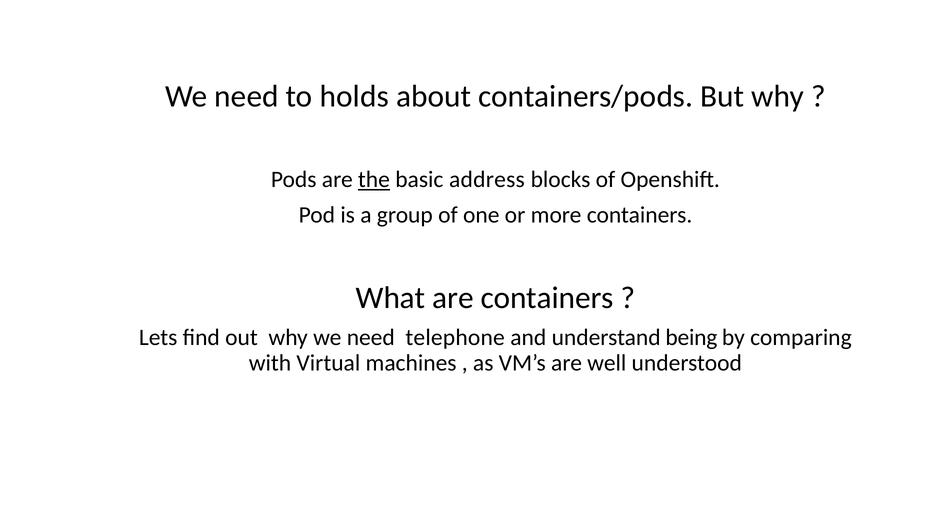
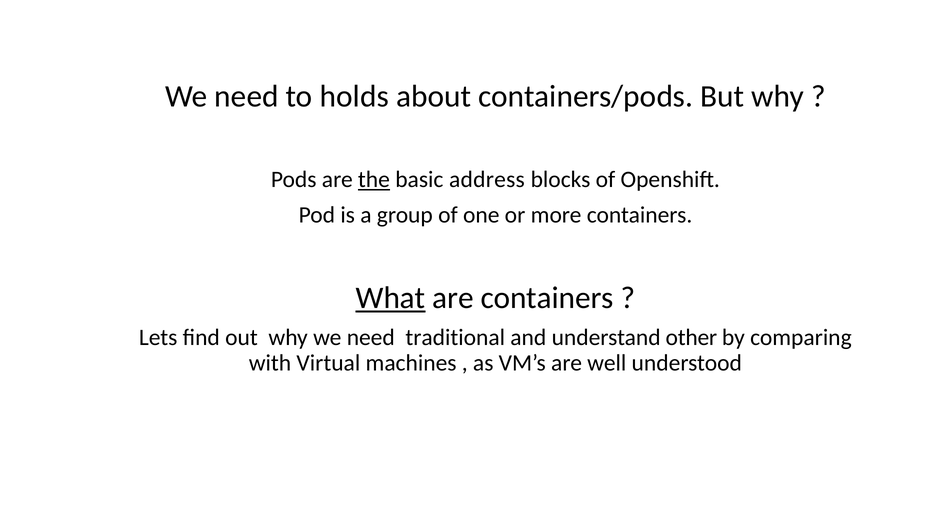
What underline: none -> present (391, 298)
telephone: telephone -> traditional (455, 338)
being: being -> other (691, 338)
